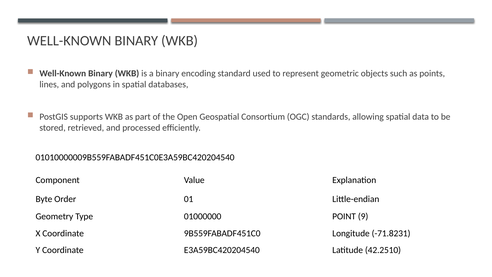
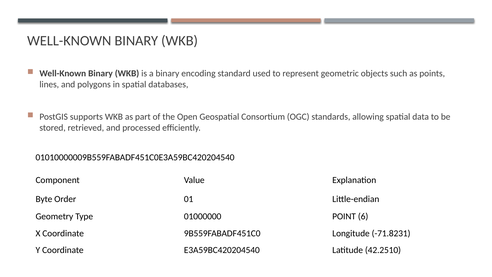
9: 9 -> 6 (363, 216)
